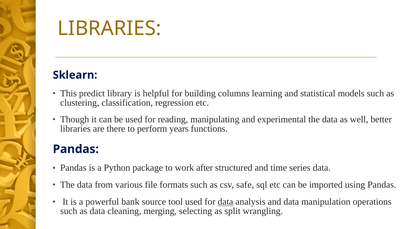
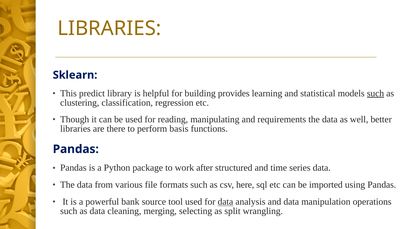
columns: columns -> provides (234, 93)
such underline: none -> present (375, 93)
experimental: experimental -> requirements (282, 120)
years: years -> basis (179, 129)
safe: safe -> here (245, 185)
